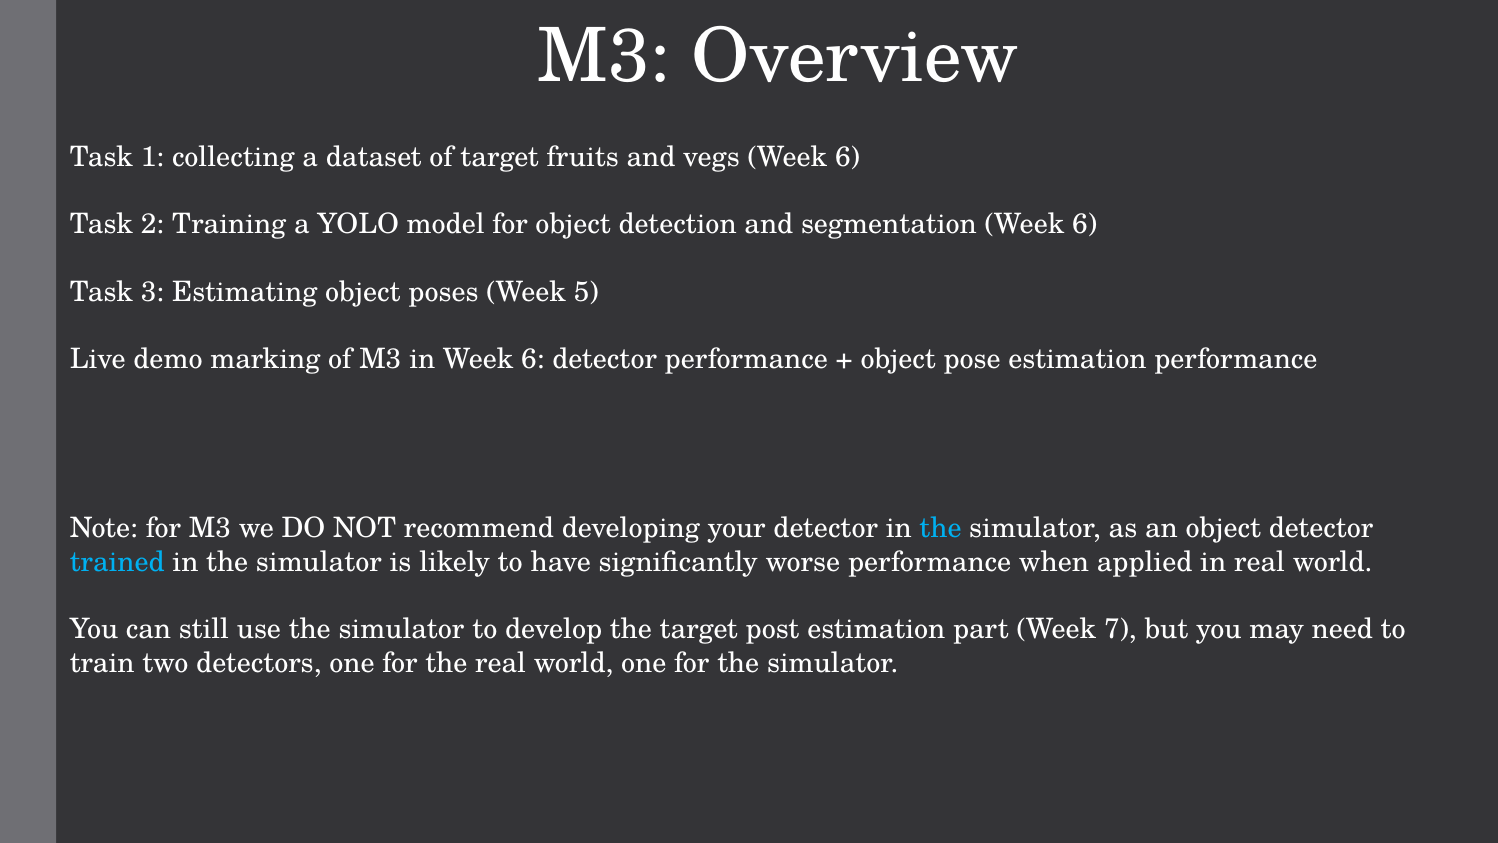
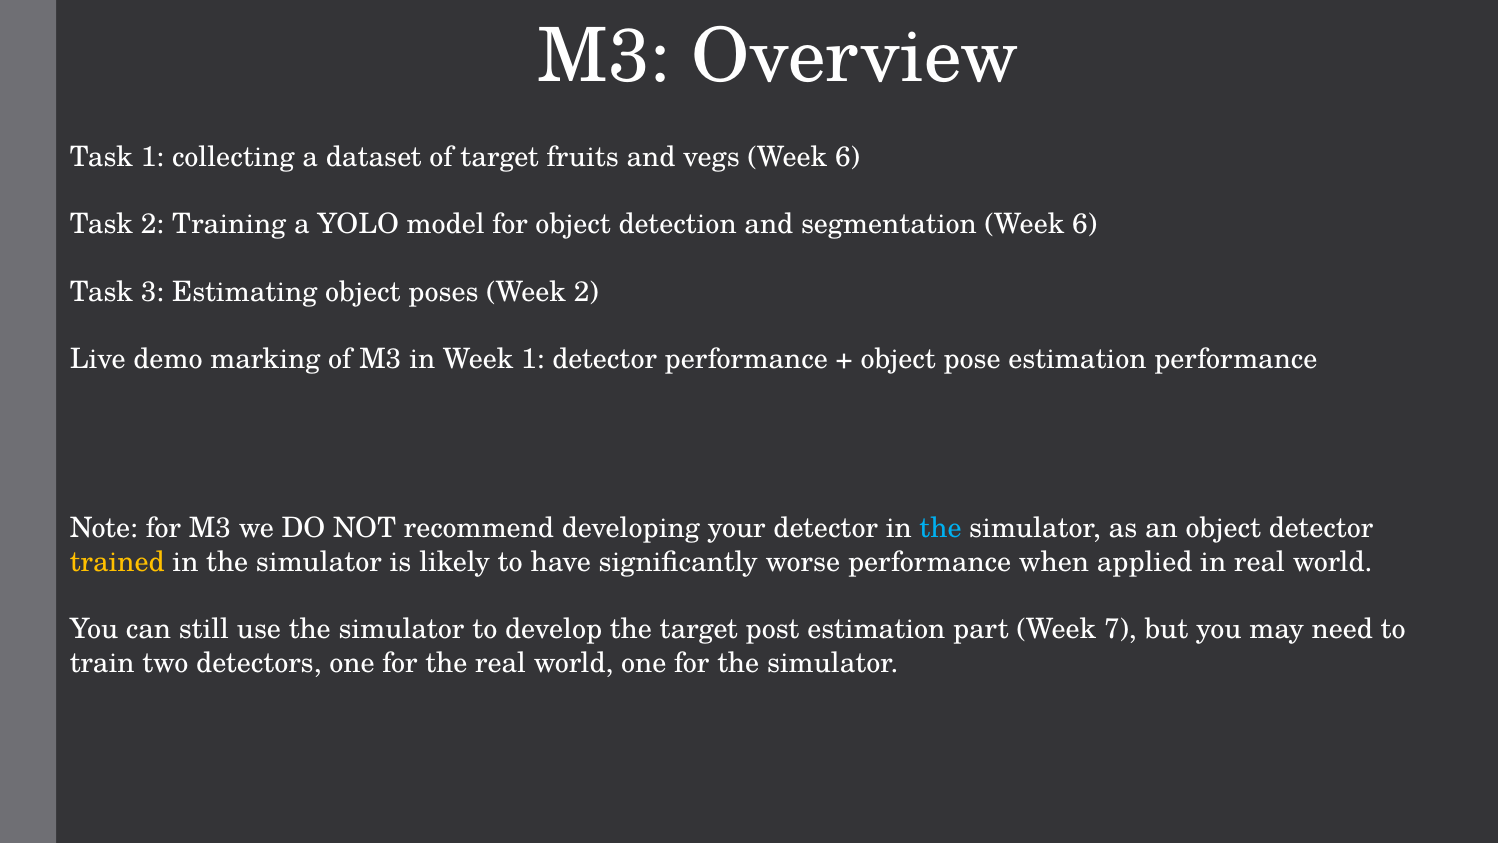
Week 5: 5 -> 2 (586, 292)
in Week 6: 6 -> 1 (533, 359)
trained colour: light blue -> yellow (117, 562)
